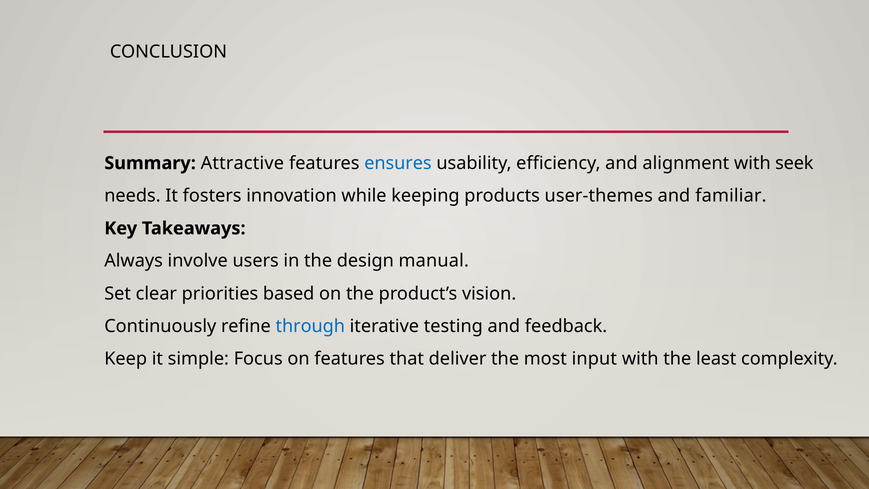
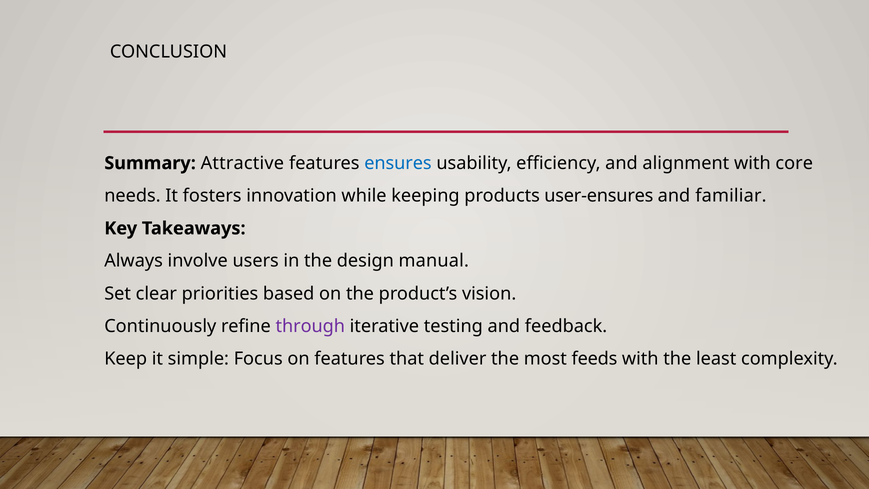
seek: seek -> core (794, 163)
user-themes: user-themes -> user-ensures (599, 196)
through colour: blue -> purple (310, 326)
input: input -> feeds (594, 359)
